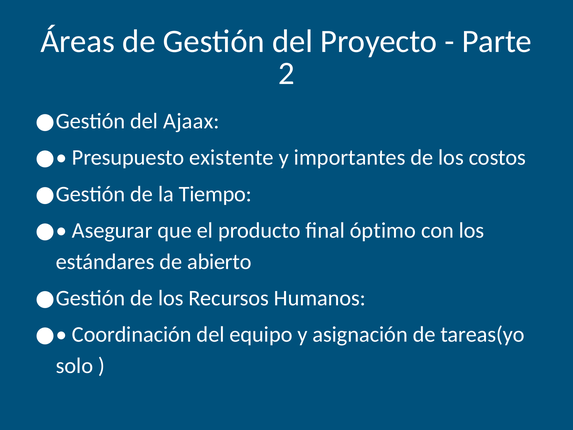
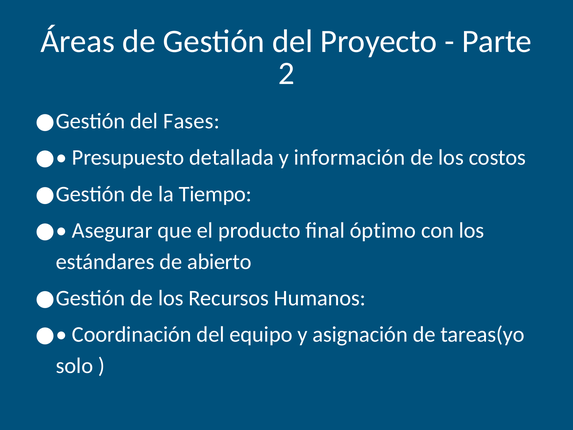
Ajaax: Ajaax -> Fases (191, 121)
existente: existente -> detallada (231, 157)
importantes: importantes -> información (350, 157)
